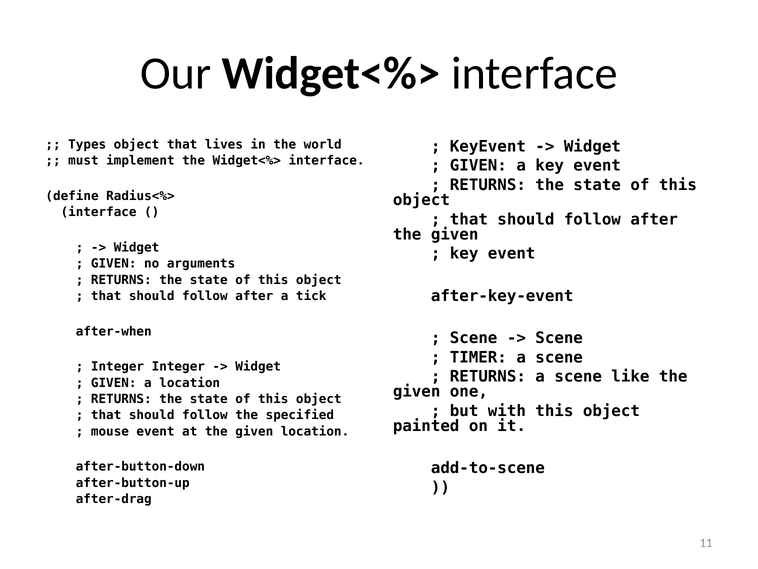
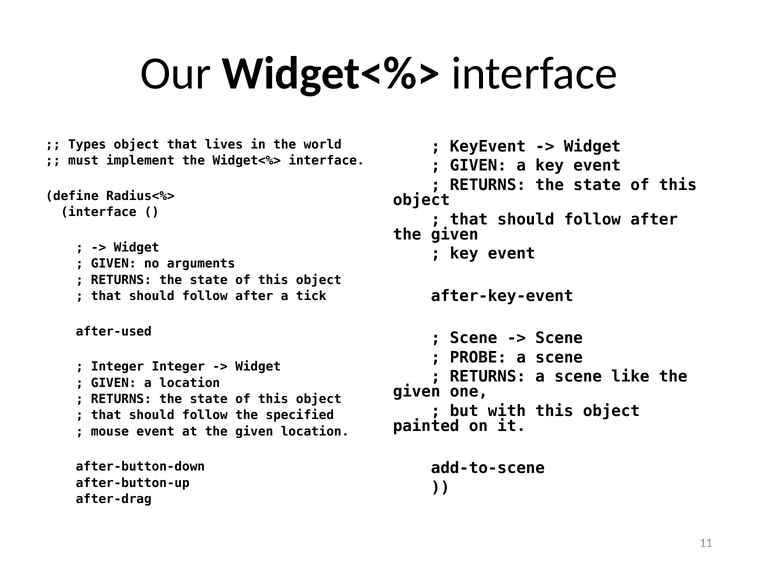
after-when: after-when -> after-used (114, 331)
TIMER: TIMER -> PROBE (478, 357)
